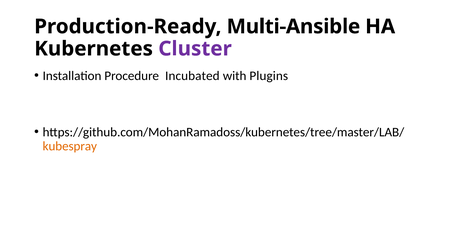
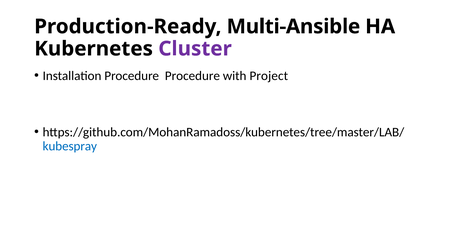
Procedure Incubated: Incubated -> Procedure (192, 76)
Plugins: Plugins -> Project (269, 76)
kubespray colour: orange -> blue (70, 147)
